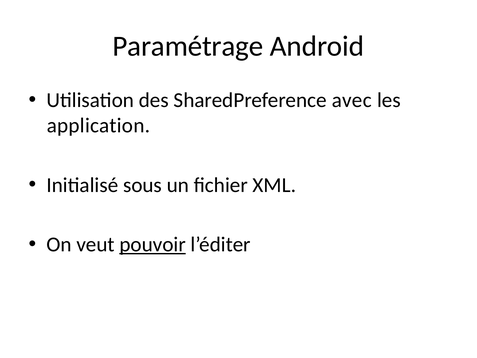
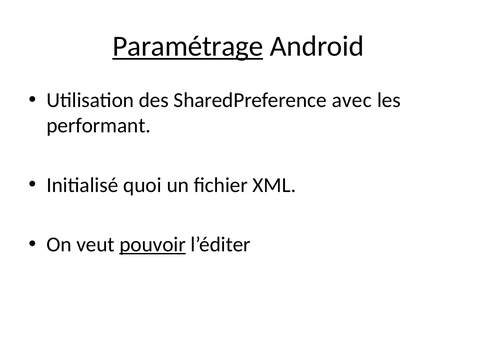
Paramétrage underline: none -> present (188, 46)
application: application -> performant (99, 126)
sous: sous -> quoi (142, 185)
